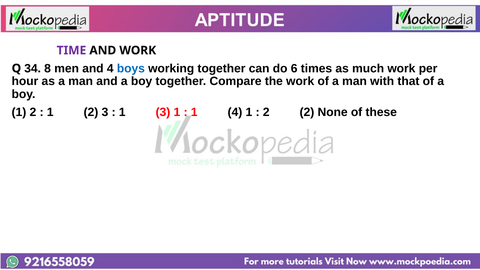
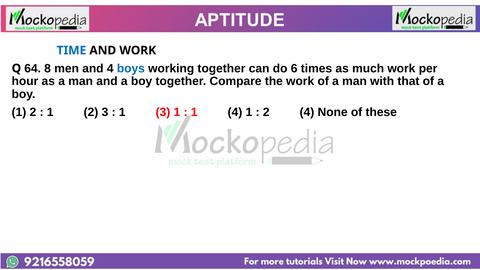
TIME colour: purple -> blue (71, 50)
34: 34 -> 64 (33, 68)
2 2: 2 -> 4 (307, 112)
